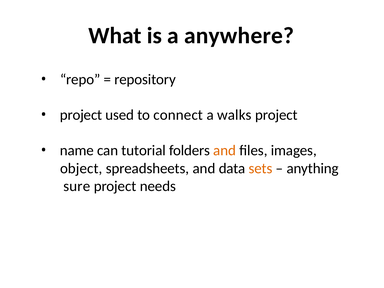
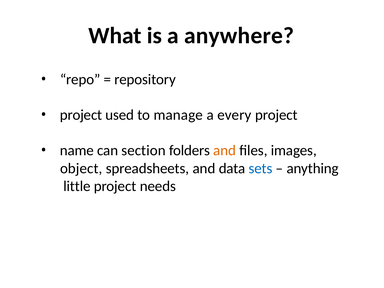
connect: connect -> manage (178, 115)
walks: walks -> every (234, 115)
tutorial: tutorial -> section (144, 150)
sets colour: orange -> blue (260, 168)
sure: sure -> little (77, 186)
